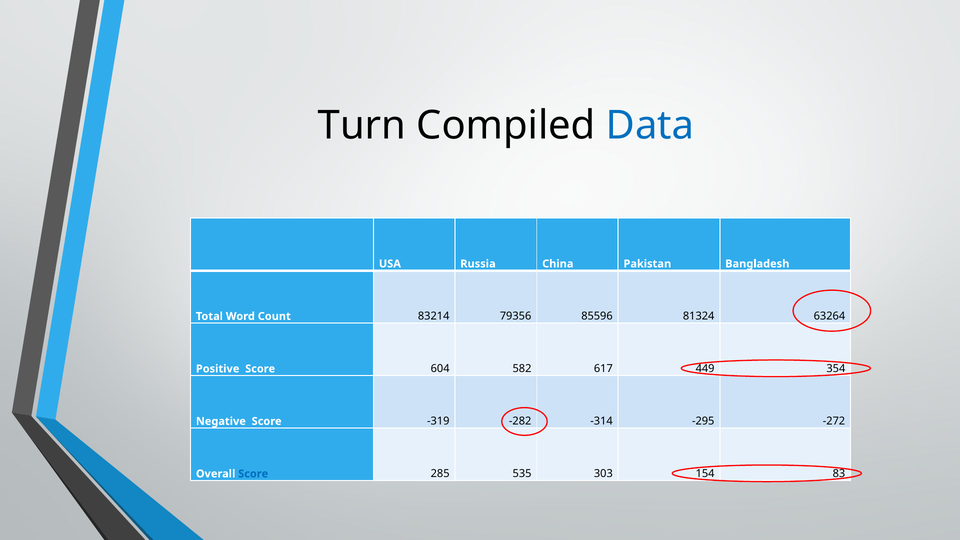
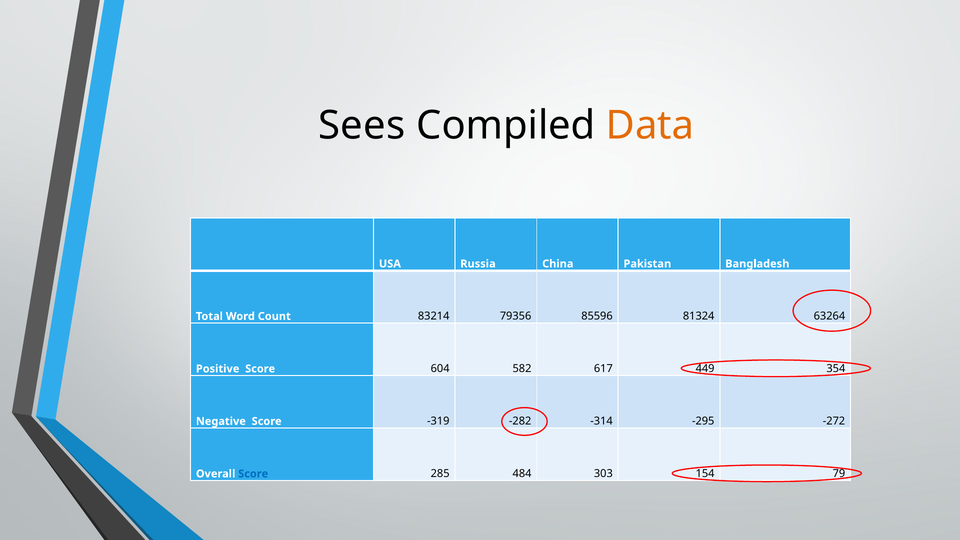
Turn: Turn -> Sees (362, 126)
Data colour: blue -> orange (650, 126)
535: 535 -> 484 (522, 474)
83: 83 -> 79 (839, 474)
